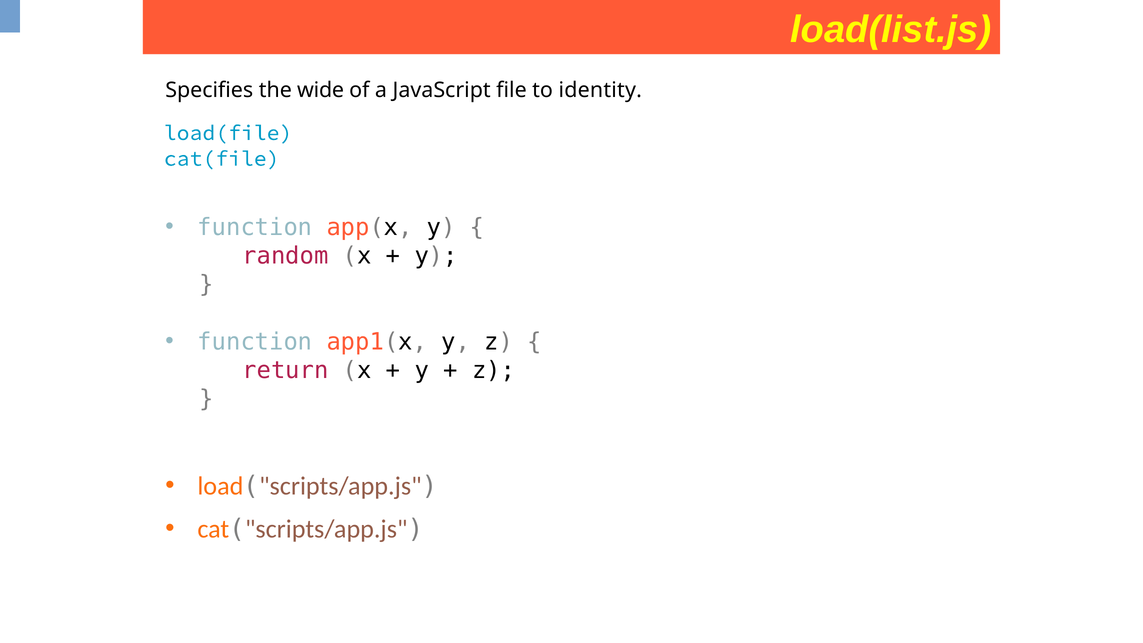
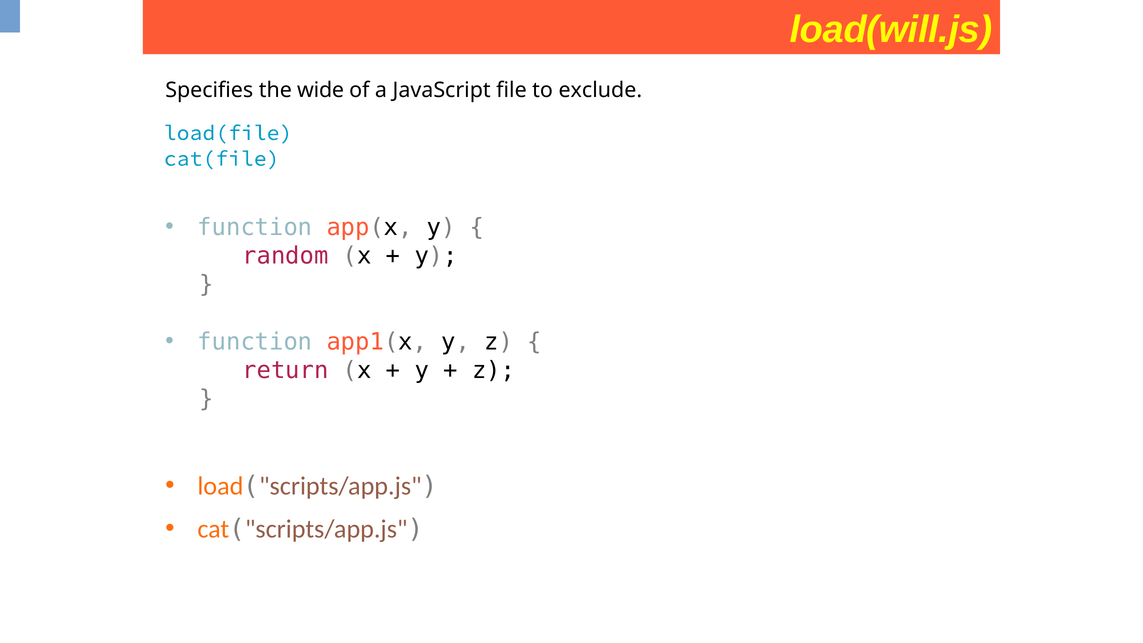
load(list.js: load(list.js -> load(will.js (891, 30)
identity: identity -> exclude (600, 90)
